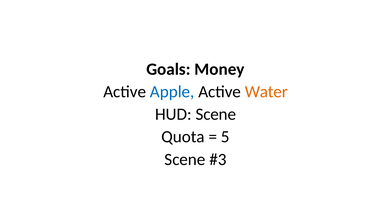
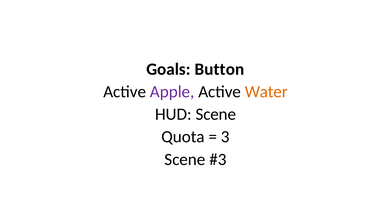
Money: Money -> Button (219, 69)
Apple colour: blue -> purple (172, 92)
5: 5 -> 3 (225, 137)
